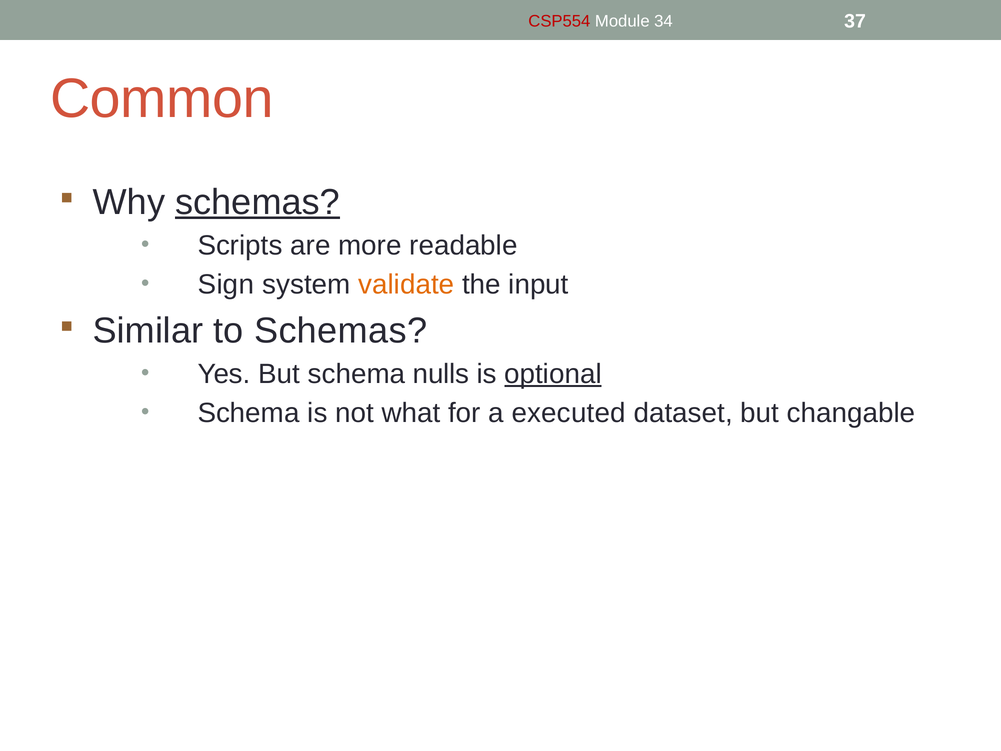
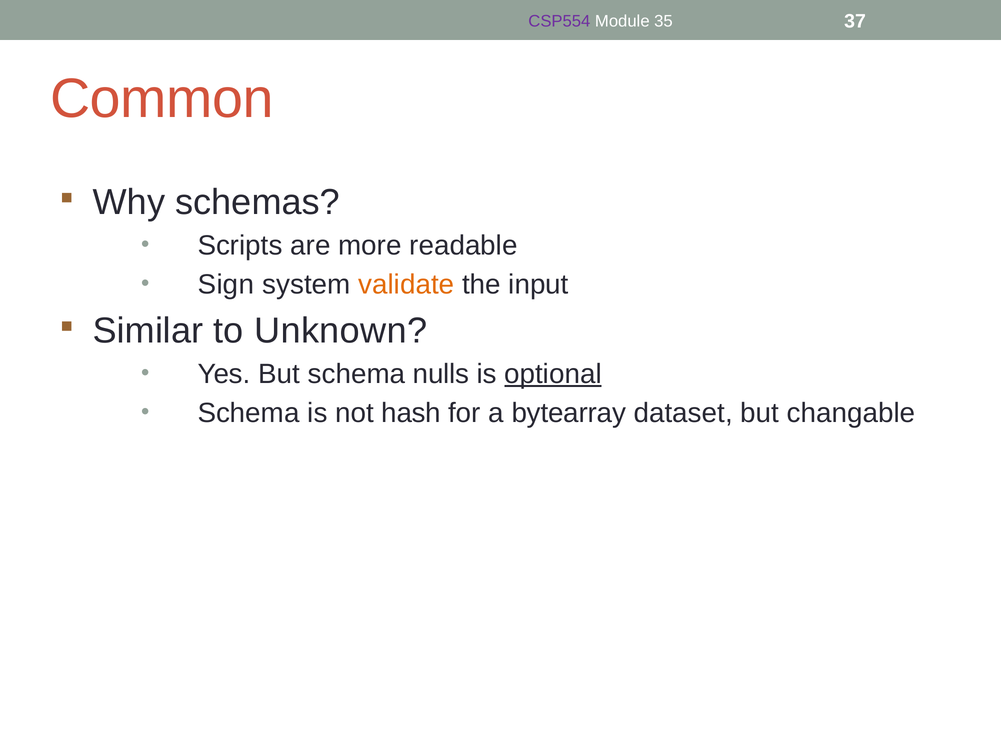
CSP554 colour: red -> purple (559, 21)
34: 34 -> 35 (663, 21)
schemas underline: present -> none (258, 202)
to Schemas: Schemas -> Unknown (341, 331)
what: what -> hash (411, 413)
executed: executed -> bytearray (569, 413)
